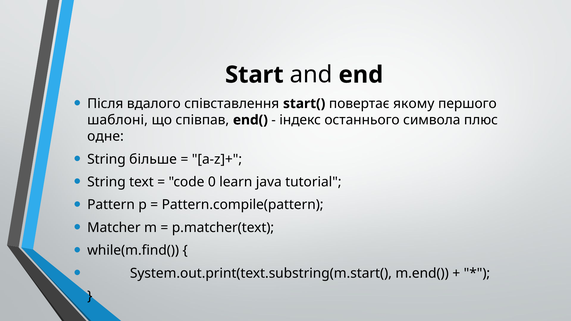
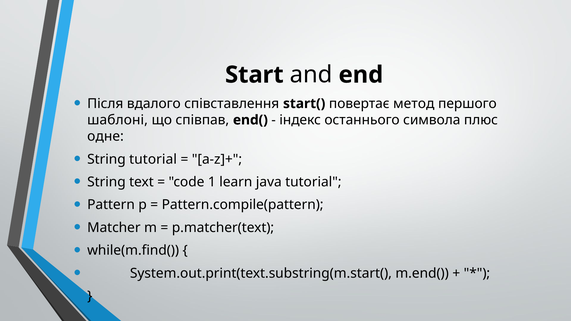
якому: якому -> метод (414, 104)
String більше: більше -> tutorial (153, 159)
0: 0 -> 1 (212, 182)
